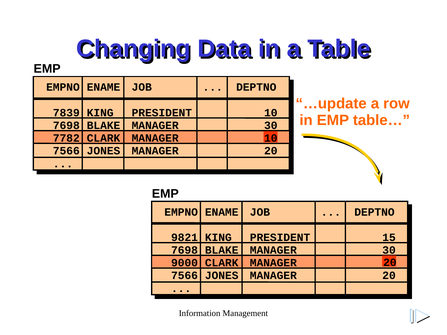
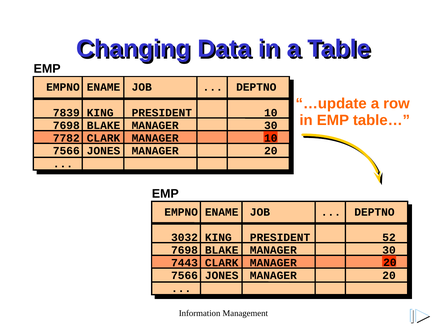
9821: 9821 -> 3032 (185, 238)
15: 15 -> 52 (389, 238)
9000: 9000 -> 7443 (185, 263)
